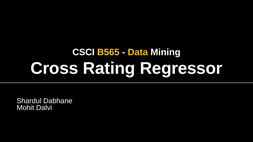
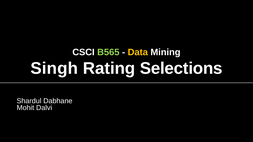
B565 colour: yellow -> light green (108, 52)
Cross: Cross -> Singh (54, 69)
Regressor: Regressor -> Selections (181, 69)
